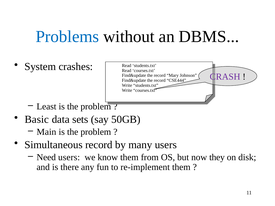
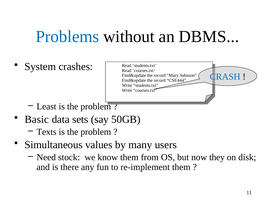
CRASH colour: purple -> blue (225, 77)
Main: Main -> Texts (47, 132)
Simultaneous record: record -> values (99, 145)
Need users: users -> stock (69, 157)
